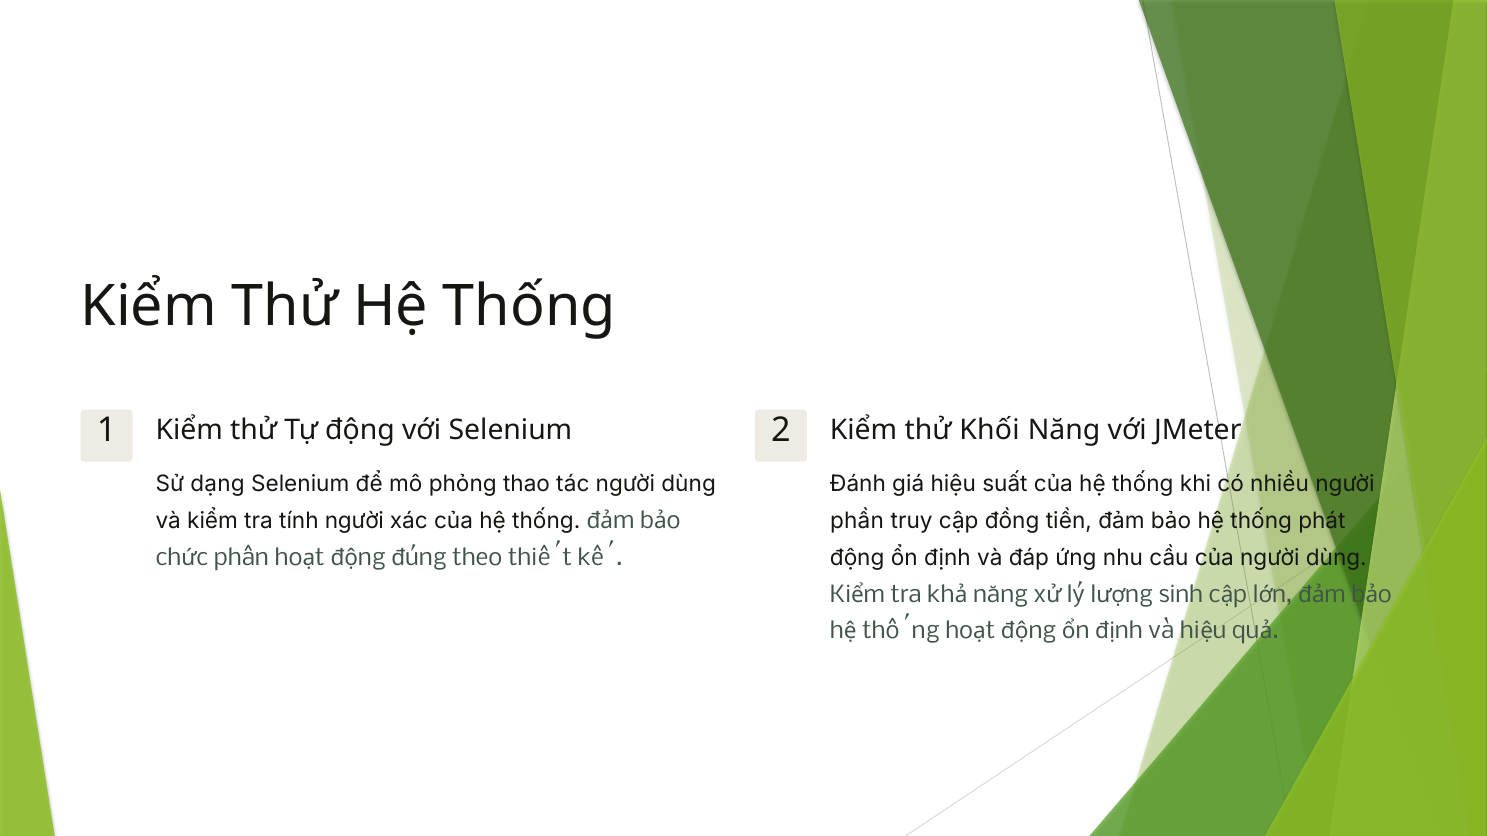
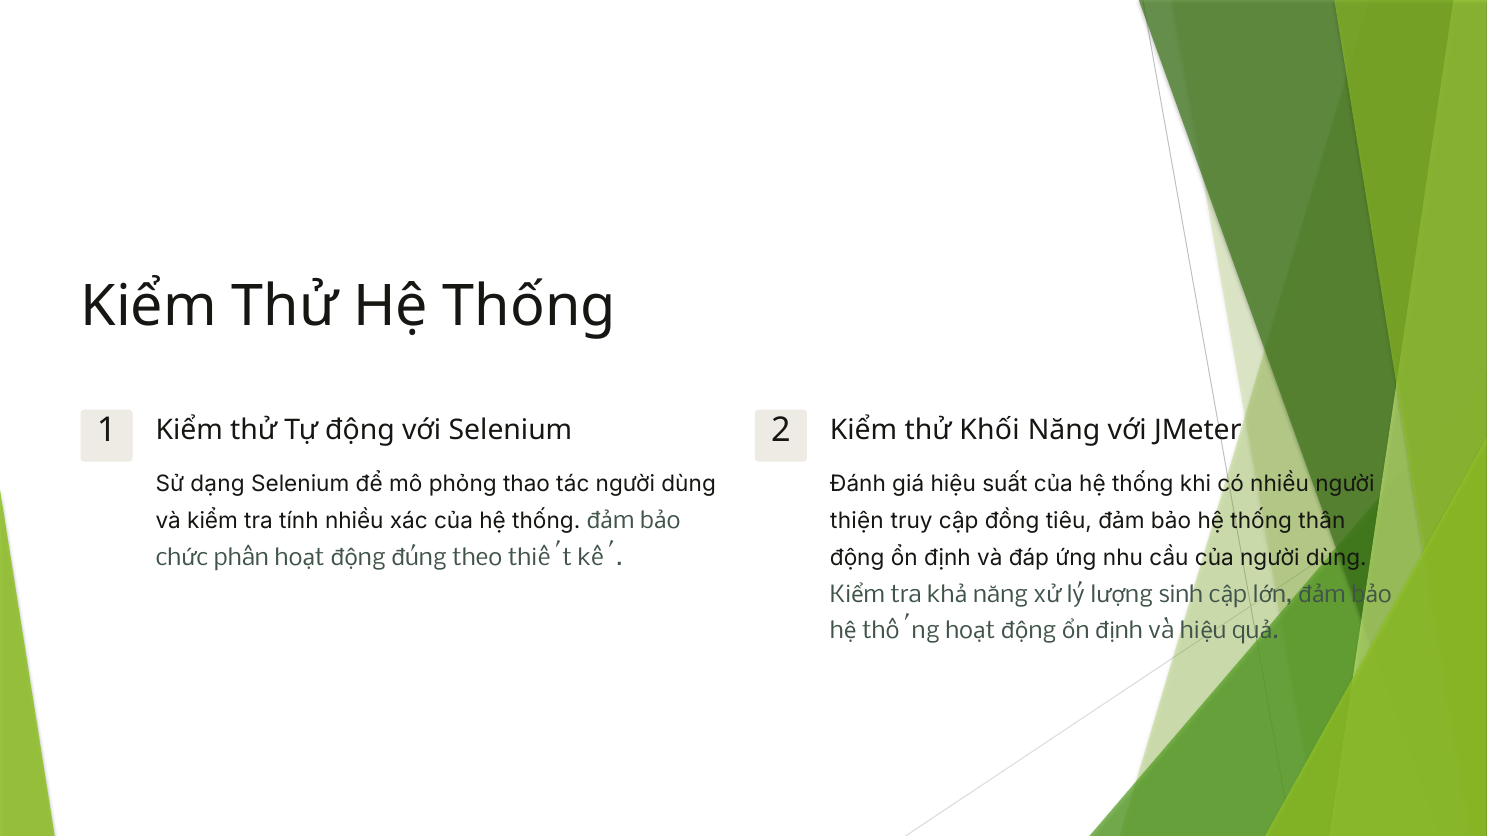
tính người: người -> nhiều (354, 521)
phần: phần -> thiện (857, 521)
tiền: tiền -> tiêu (1069, 521)
phát: phát -> thân (1322, 521)
